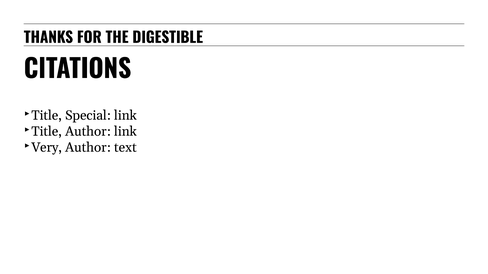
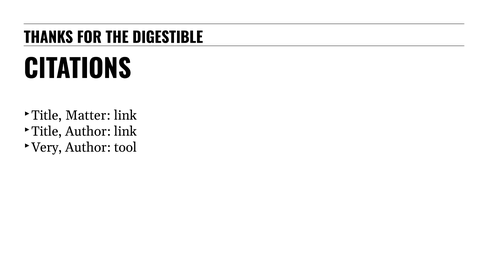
Special: Special -> Matter (88, 116)
text: text -> tool (125, 148)
